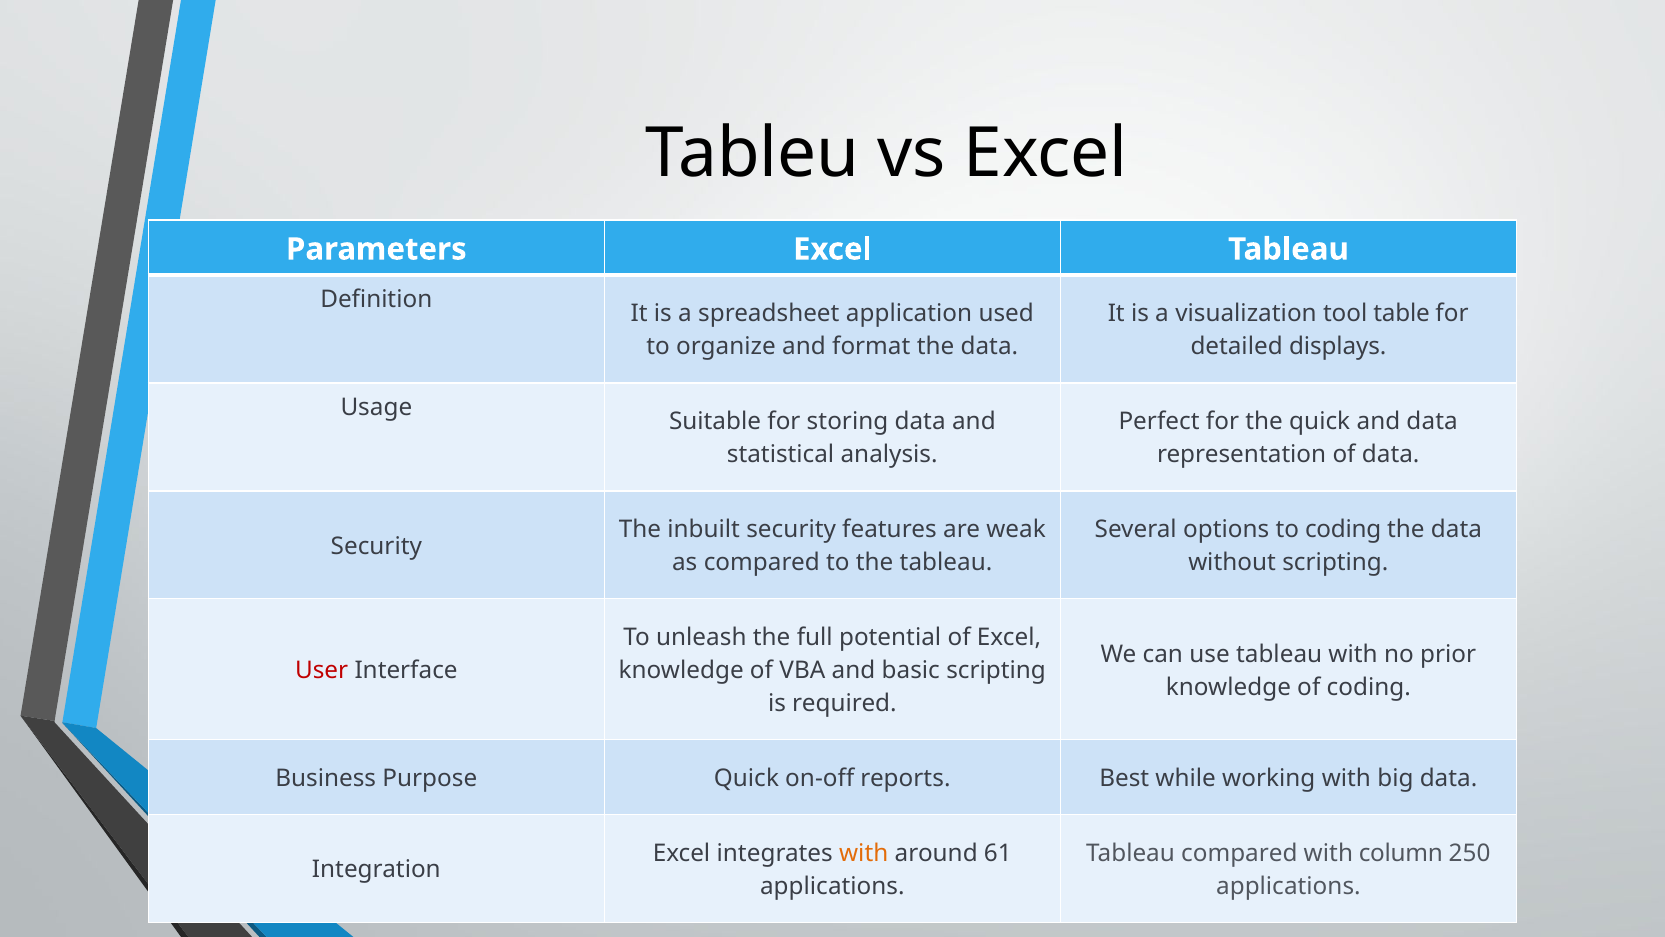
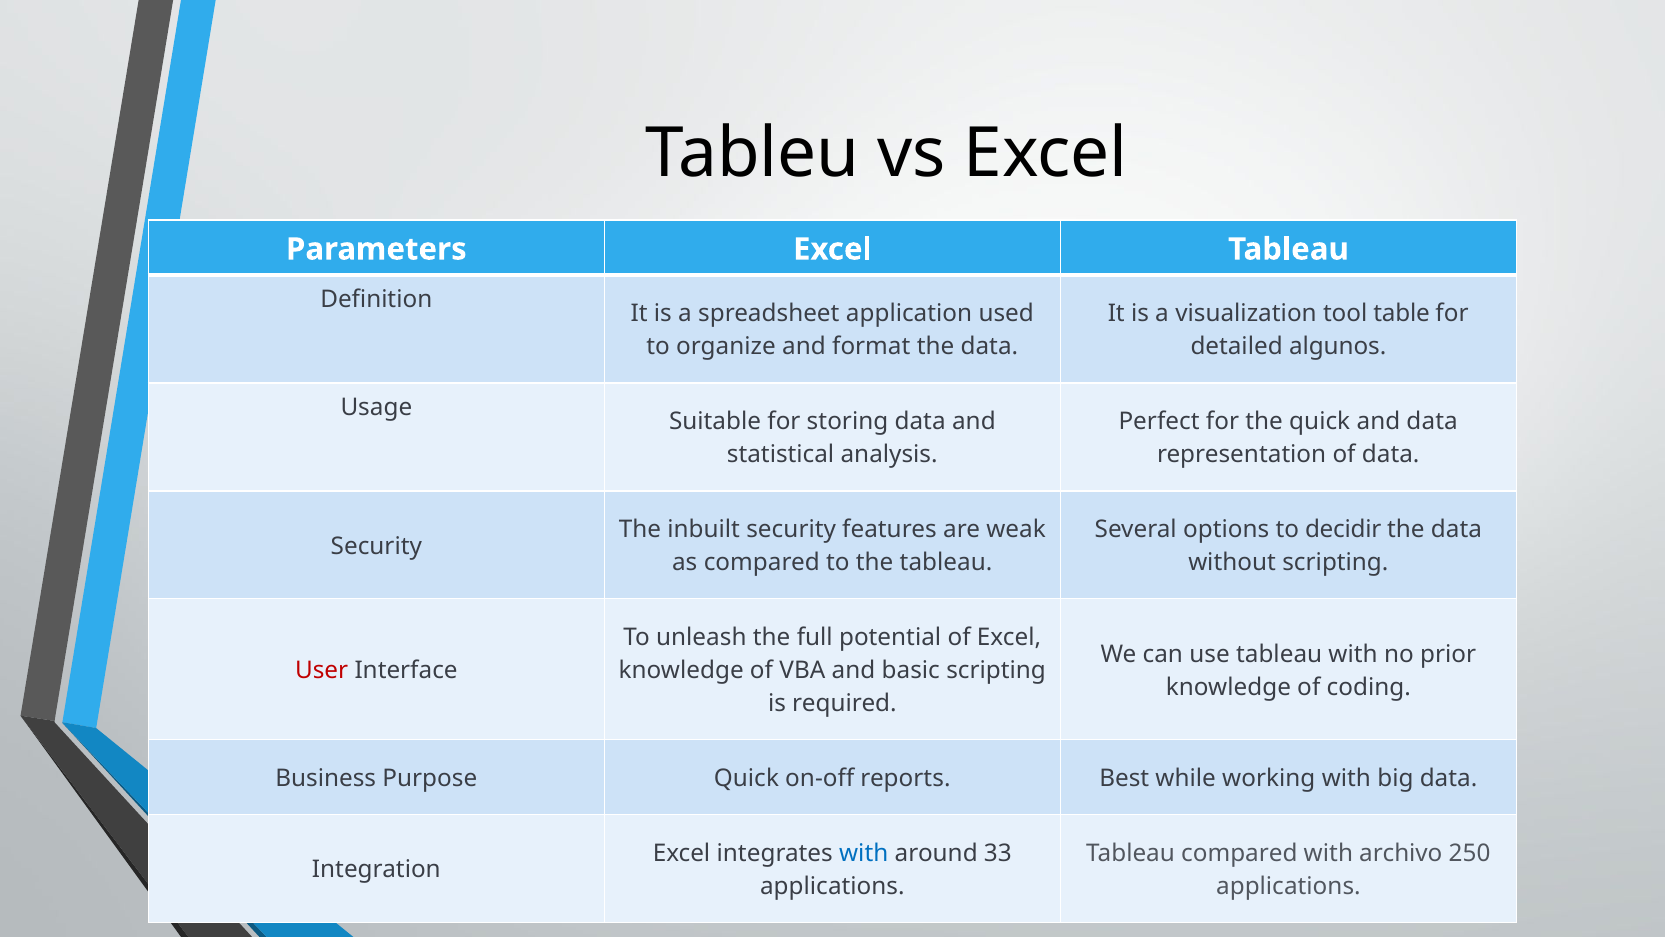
displays: displays -> algunos (1338, 347)
to coding: coding -> decidir (1343, 529)
with colour: orange -> blue (864, 853)
61: 61 -> 33 (998, 853)
column: column -> archivo (1401, 853)
